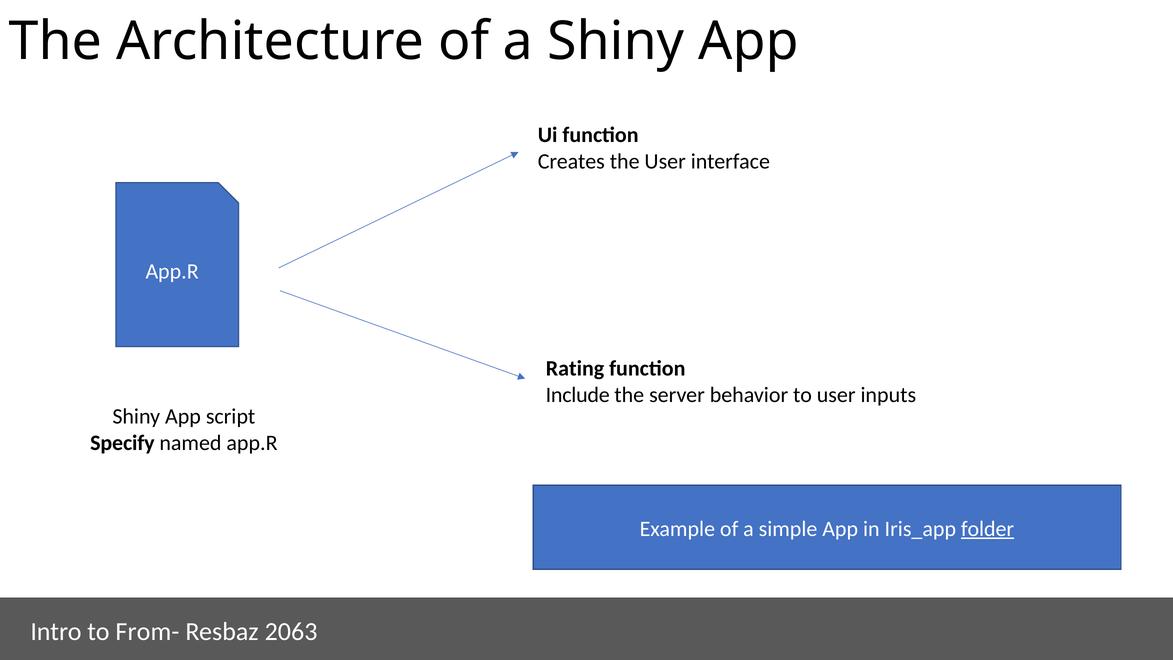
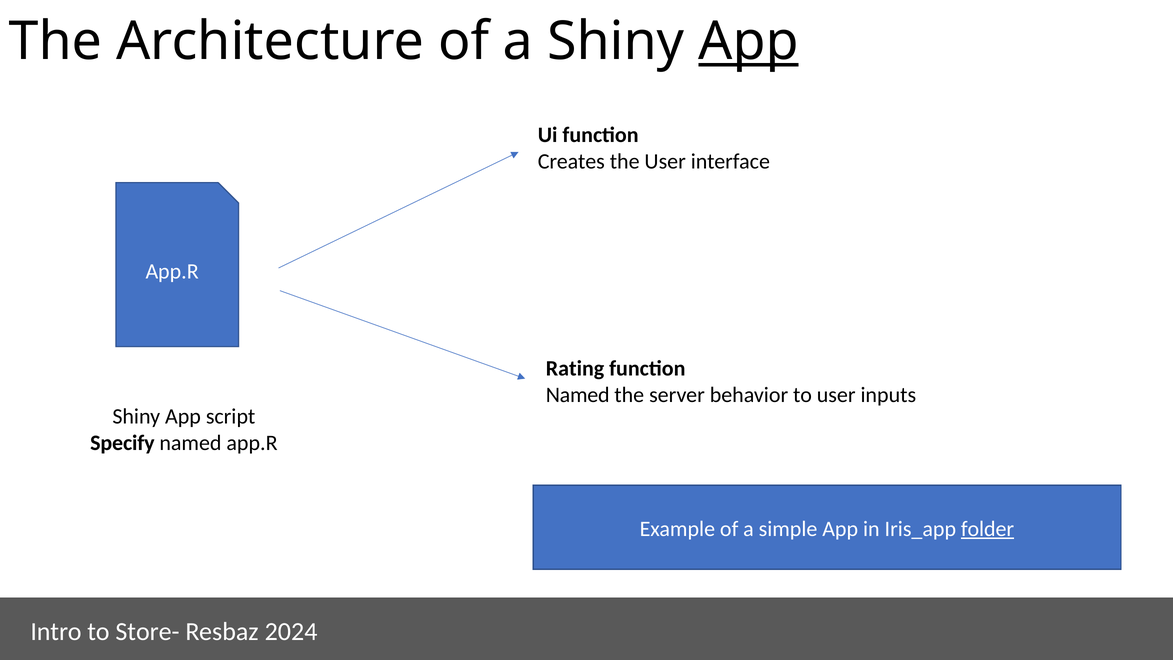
App underline: none -> present (748, 42)
Include: Include -> Named (578, 395)
From-: From- -> Store- (147, 632)
2063: 2063 -> 2024 (291, 632)
